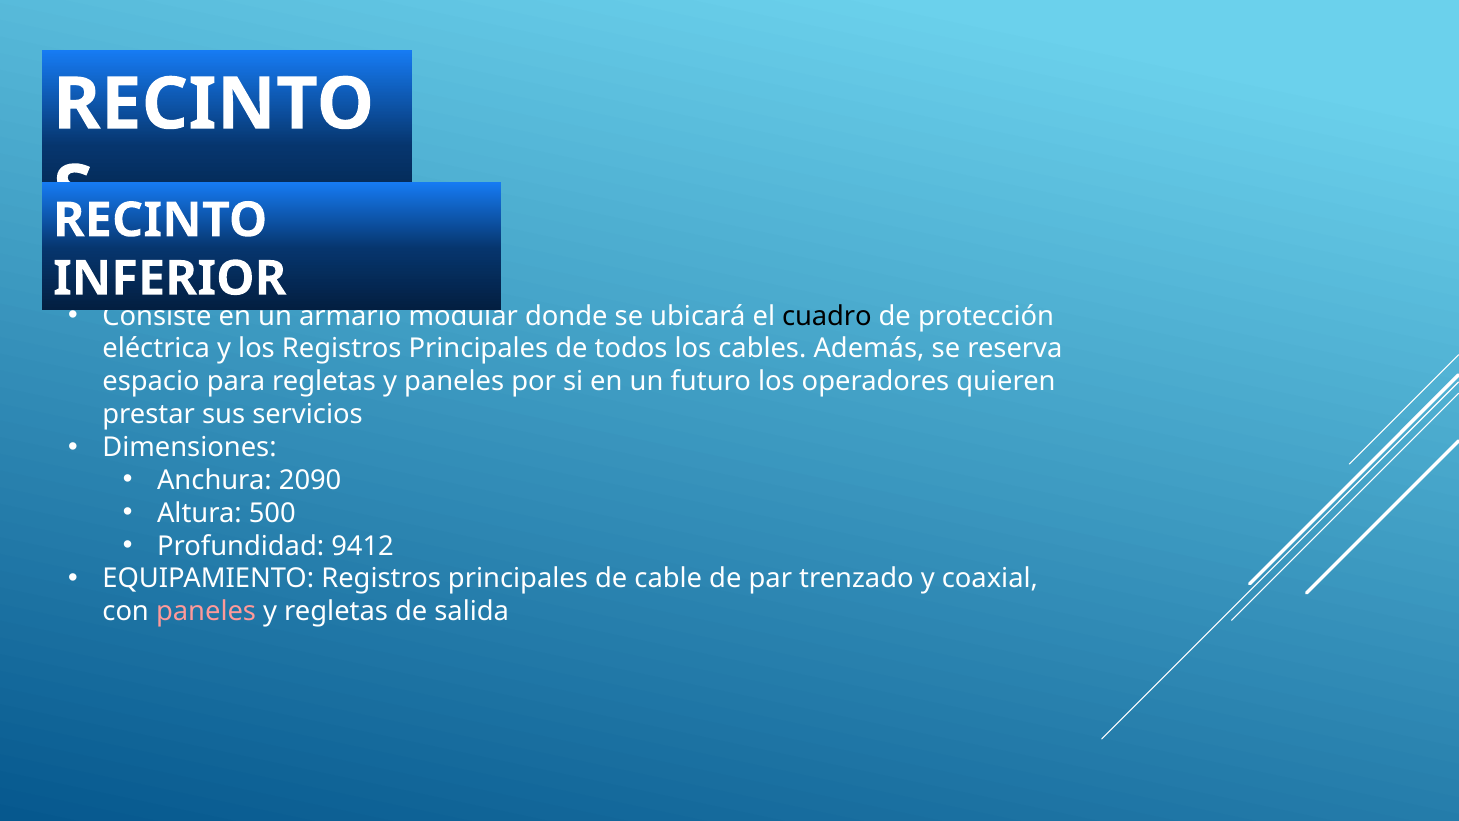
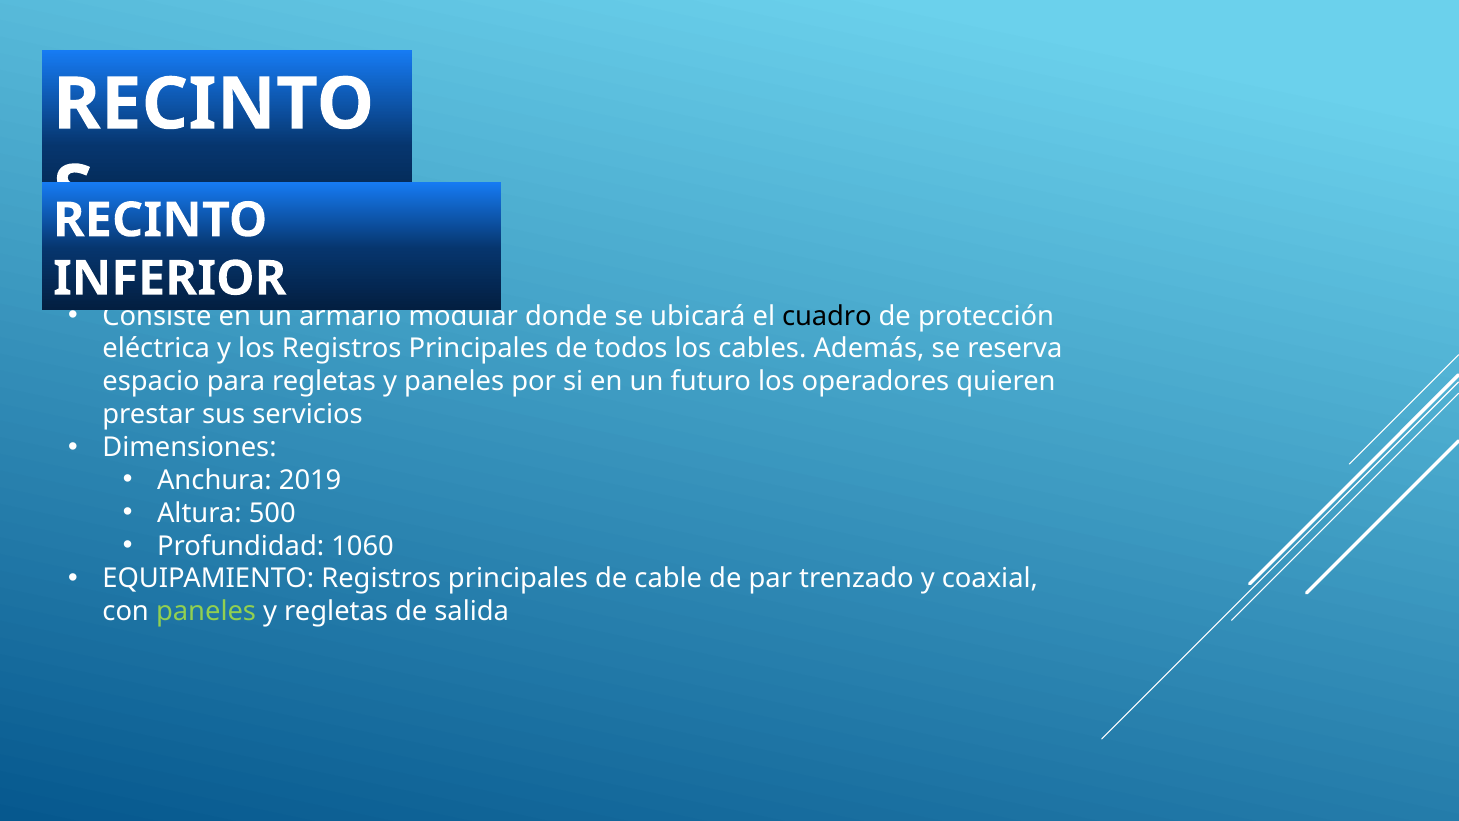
2090: 2090 -> 2019 (310, 480)
9412: 9412 -> 1060 (363, 546)
paneles colour: pink -> light green (206, 611)
